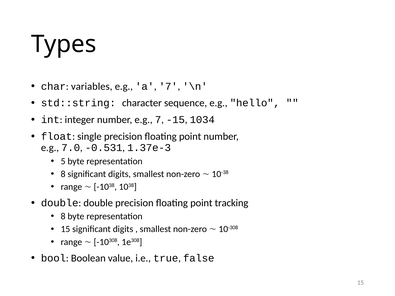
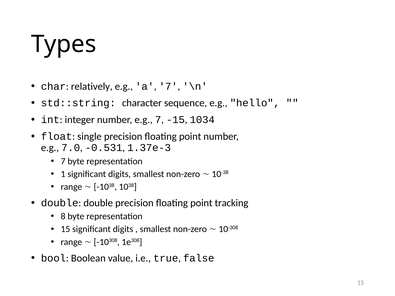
variables: variables -> relatively (92, 86)
5: 5 -> 7 (63, 161)
8: 8 -> 1 (63, 174)
